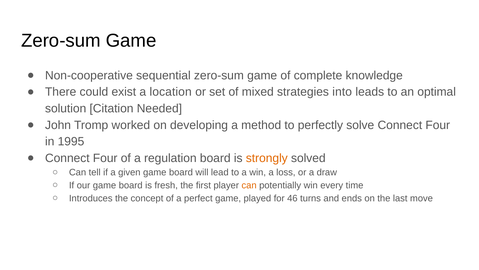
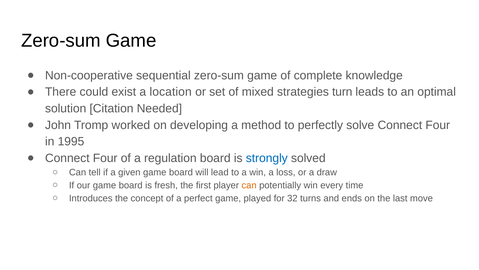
into: into -> turn (342, 92)
strongly colour: orange -> blue (267, 158)
46: 46 -> 32 (292, 198)
